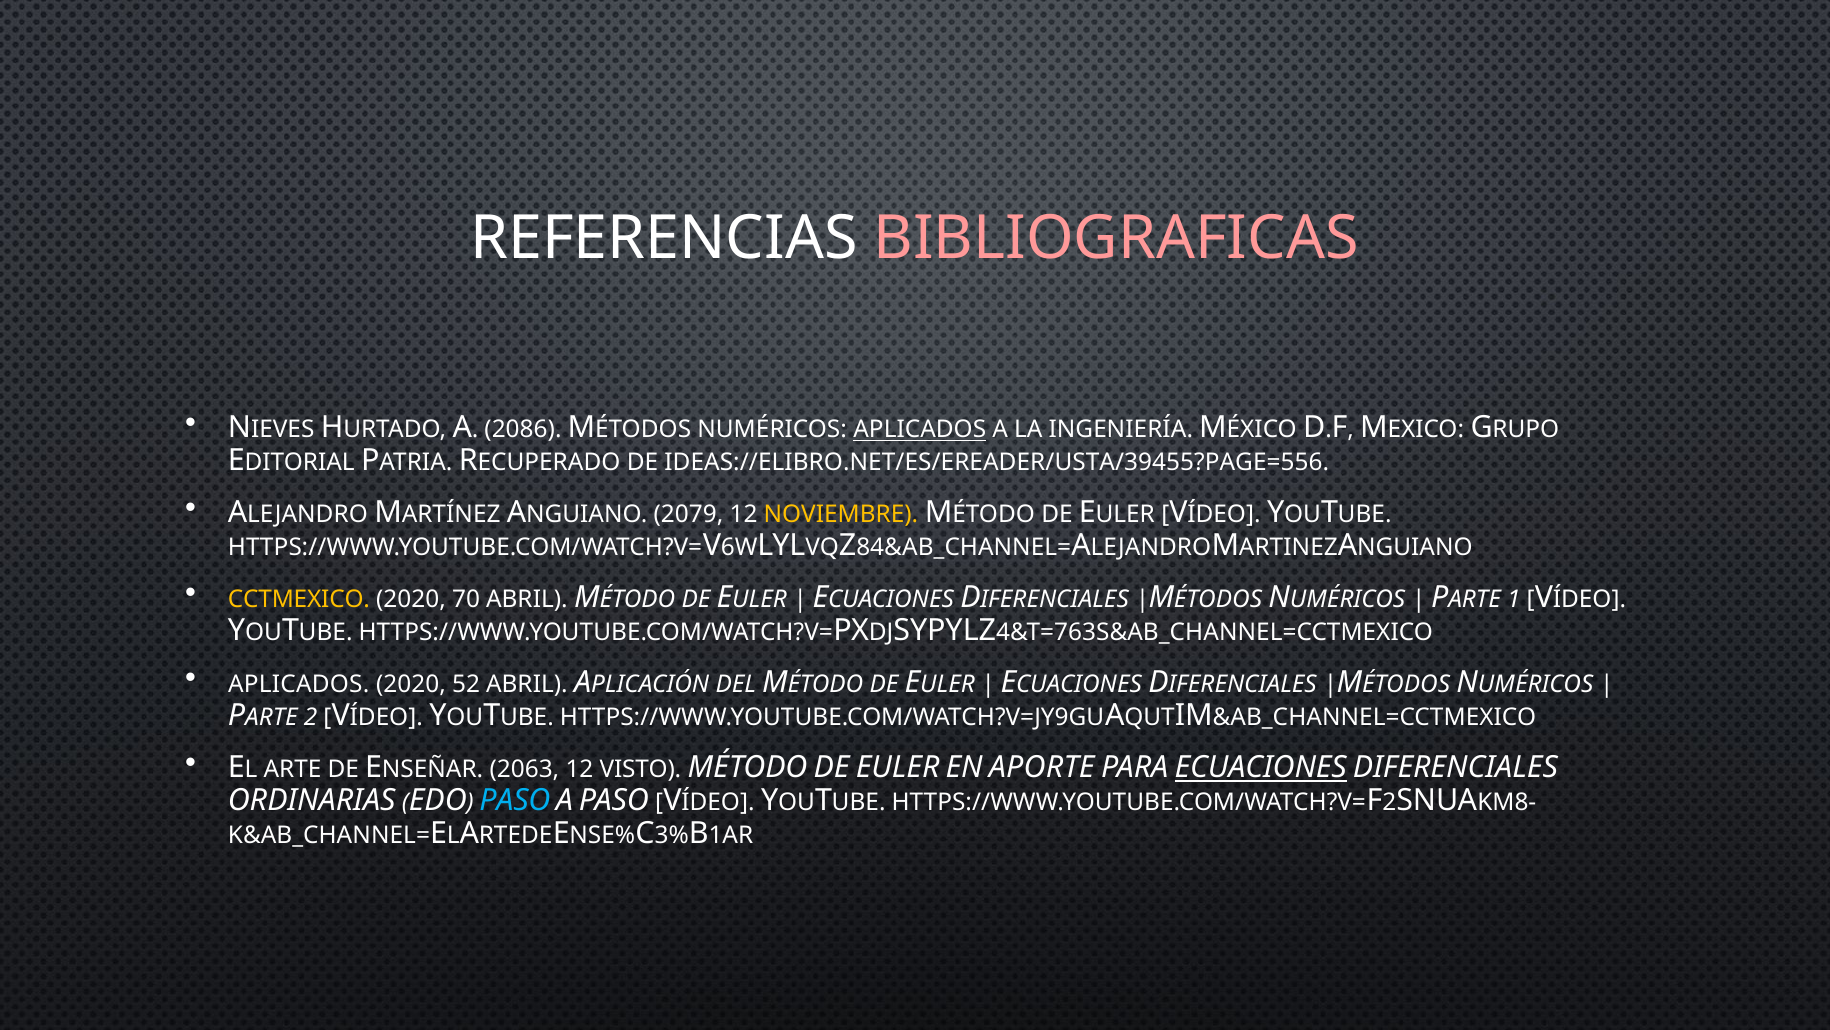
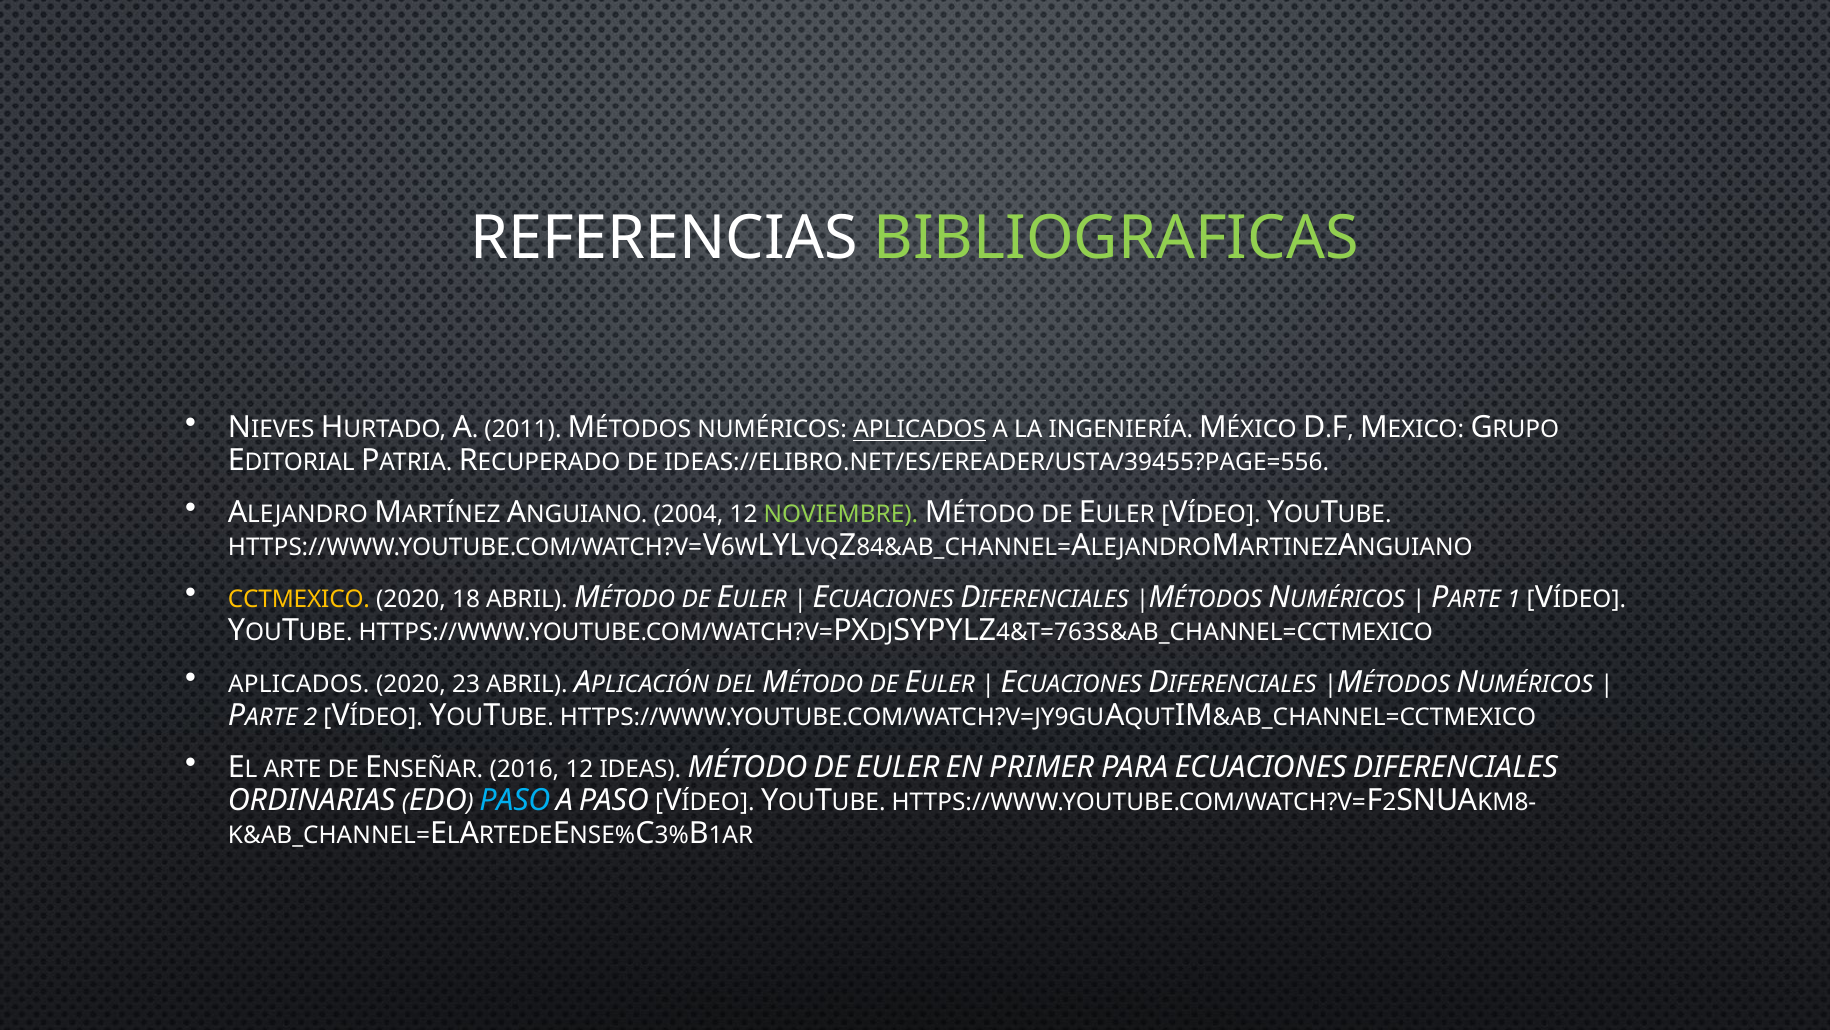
BIBLIOGRAFICAS colour: pink -> light green (1116, 239)
2086: 2086 -> 2011 (523, 430)
2079: 2079 -> 2004 (688, 514)
NOVIEMBRE colour: yellow -> light green (841, 514)
70: 70 -> 18 (466, 599)
52: 52 -> 23 (466, 684)
2063: 2063 -> 2016 (524, 769)
VISTO: VISTO -> IDEAS (640, 769)
APORTE: APORTE -> PRIMER (1042, 767)
ECUACIONES underline: present -> none (1261, 767)
